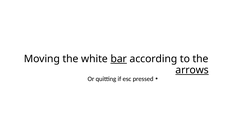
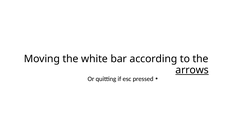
bar underline: present -> none (119, 59)
